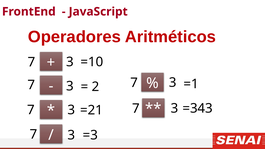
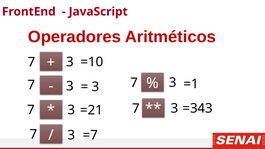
2: 2 -> 3 (95, 87)
=3: =3 -> =7 (90, 135)
